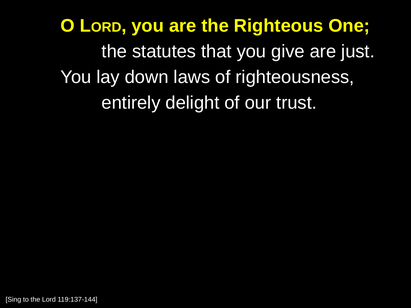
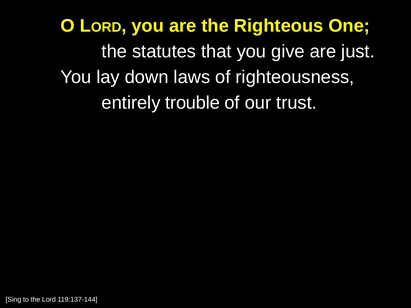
delight: delight -> trouble (193, 103)
